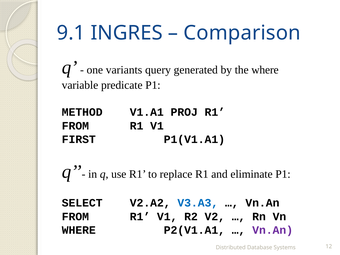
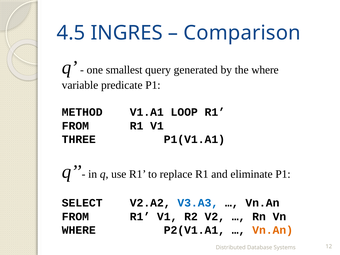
9.1: 9.1 -> 4.5 (71, 33)
variants: variants -> smallest (124, 70)
PROJ: PROJ -> LOOP (184, 112)
FIRST: FIRST -> THREE (79, 139)
Vn.An colour: purple -> orange (273, 230)
